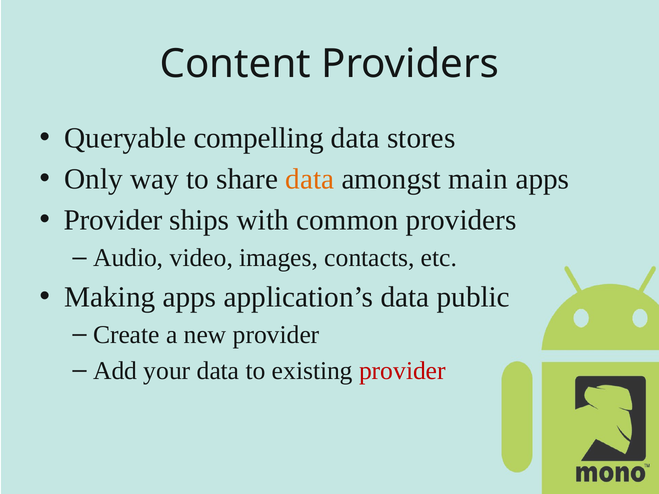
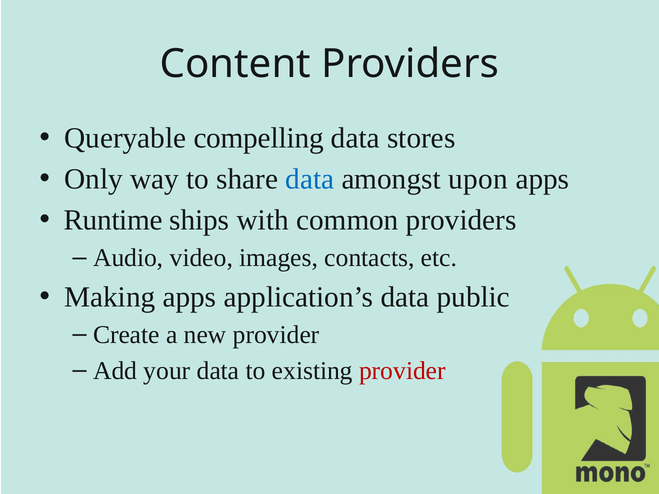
data colour: orange -> blue (310, 179)
main: main -> upon (478, 179)
Provider: Provider -> Runtime (113, 220)
